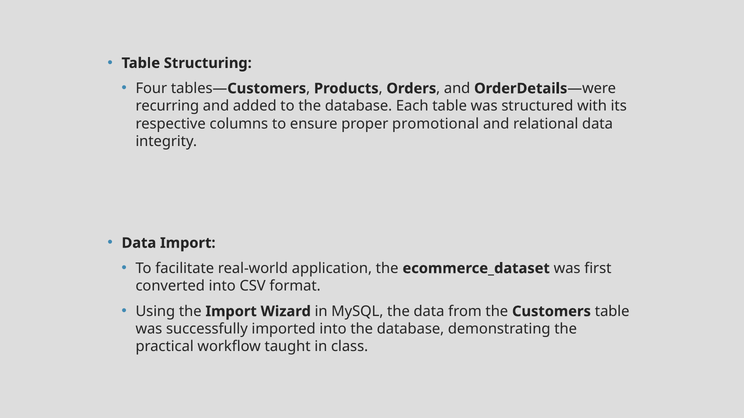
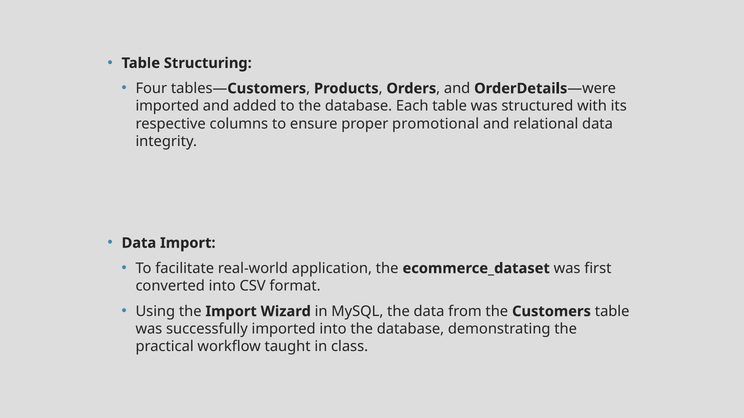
recurring: recurring -> imported (167, 106)
